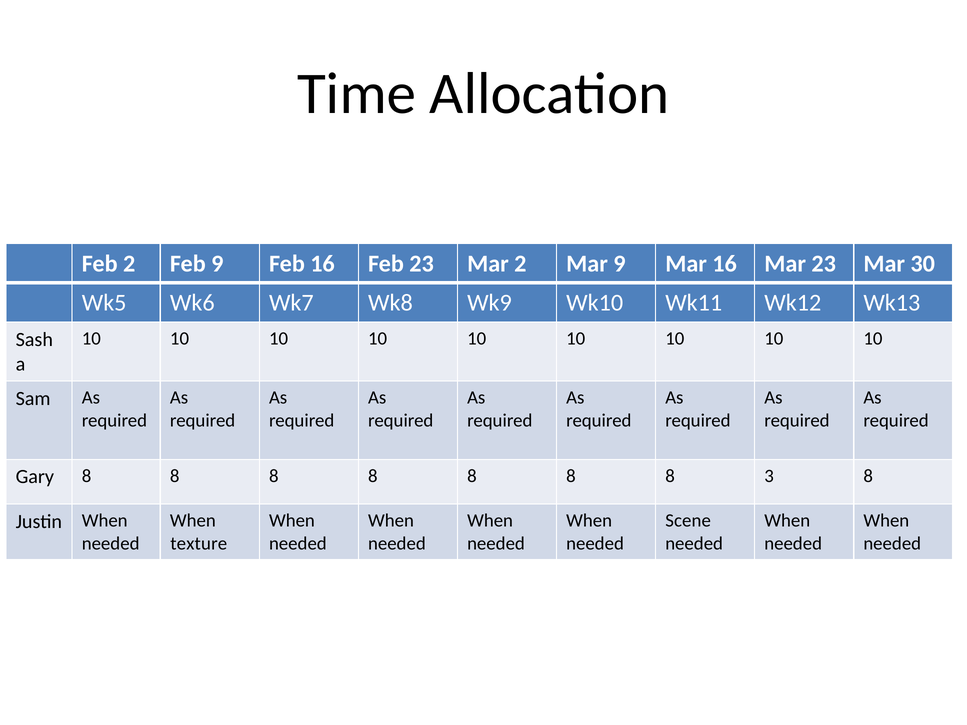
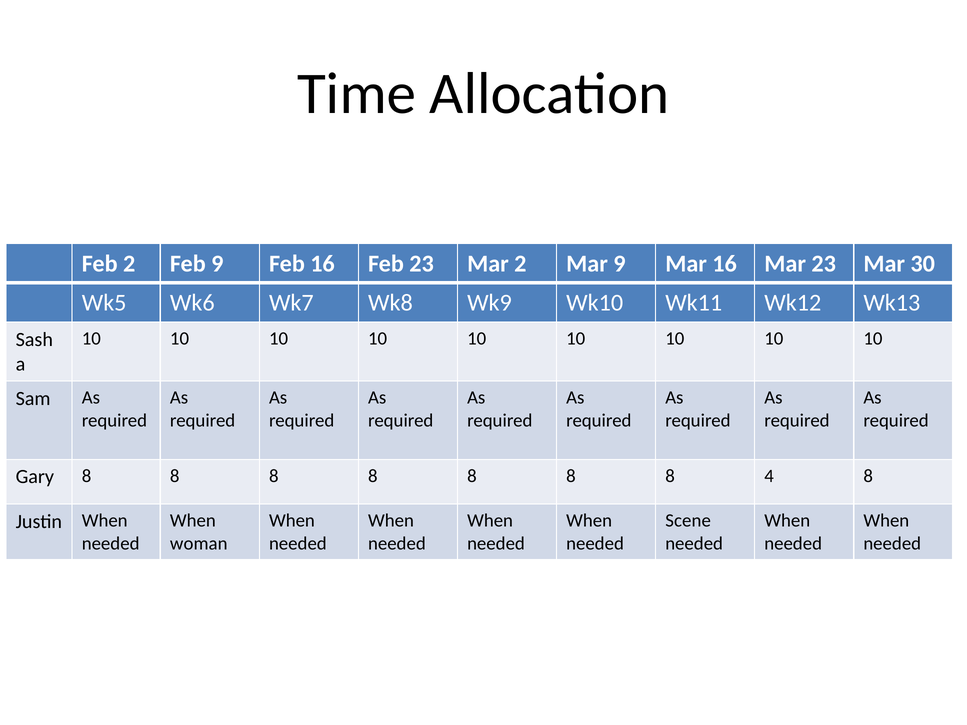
3: 3 -> 4 (769, 476)
texture: texture -> woman (199, 544)
